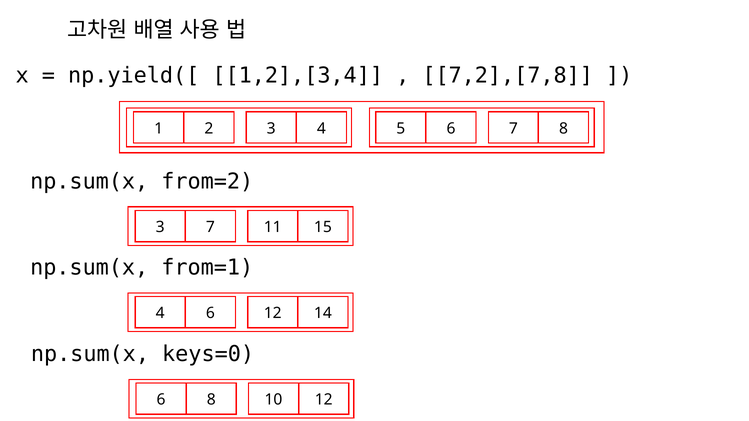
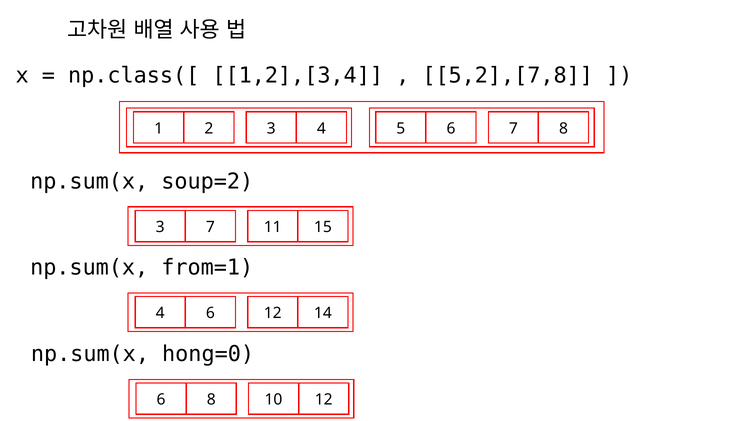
np.yield([: np.yield([ -> np.class([ (134, 76)
7,2],[7,8: 7,2],[7,8 -> 5,2],[7,8 (508, 76)
from=2: from=2 -> soup=2 (207, 182)
keys=0: keys=0 -> hong=0 (208, 355)
